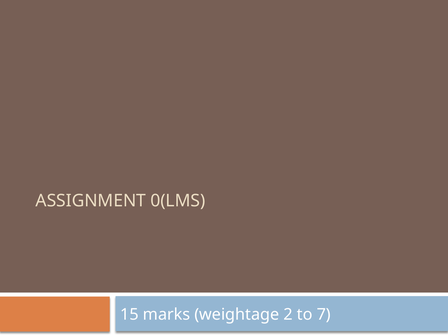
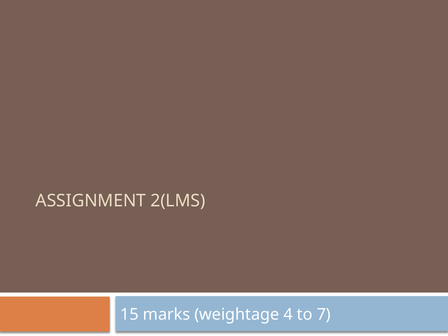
0(LMS: 0(LMS -> 2(LMS (178, 201)
2: 2 -> 4 (288, 314)
